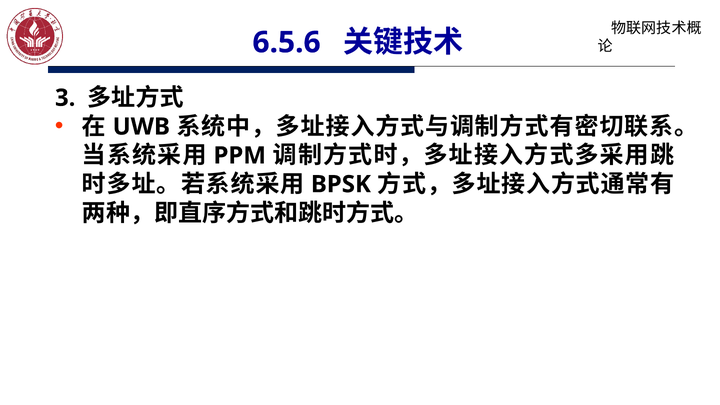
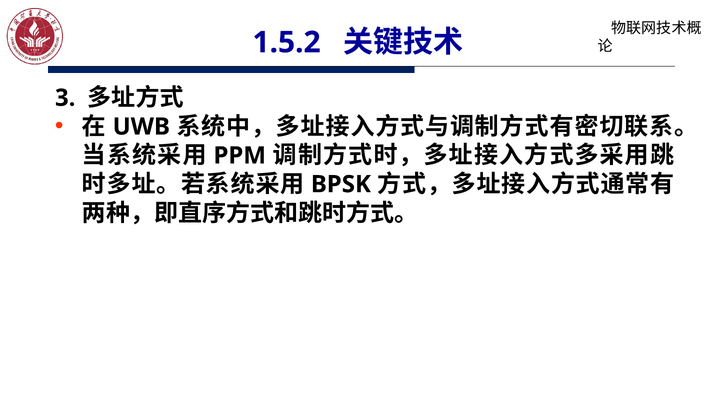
6.5.6: 6.5.6 -> 1.5.2 (287, 42)
